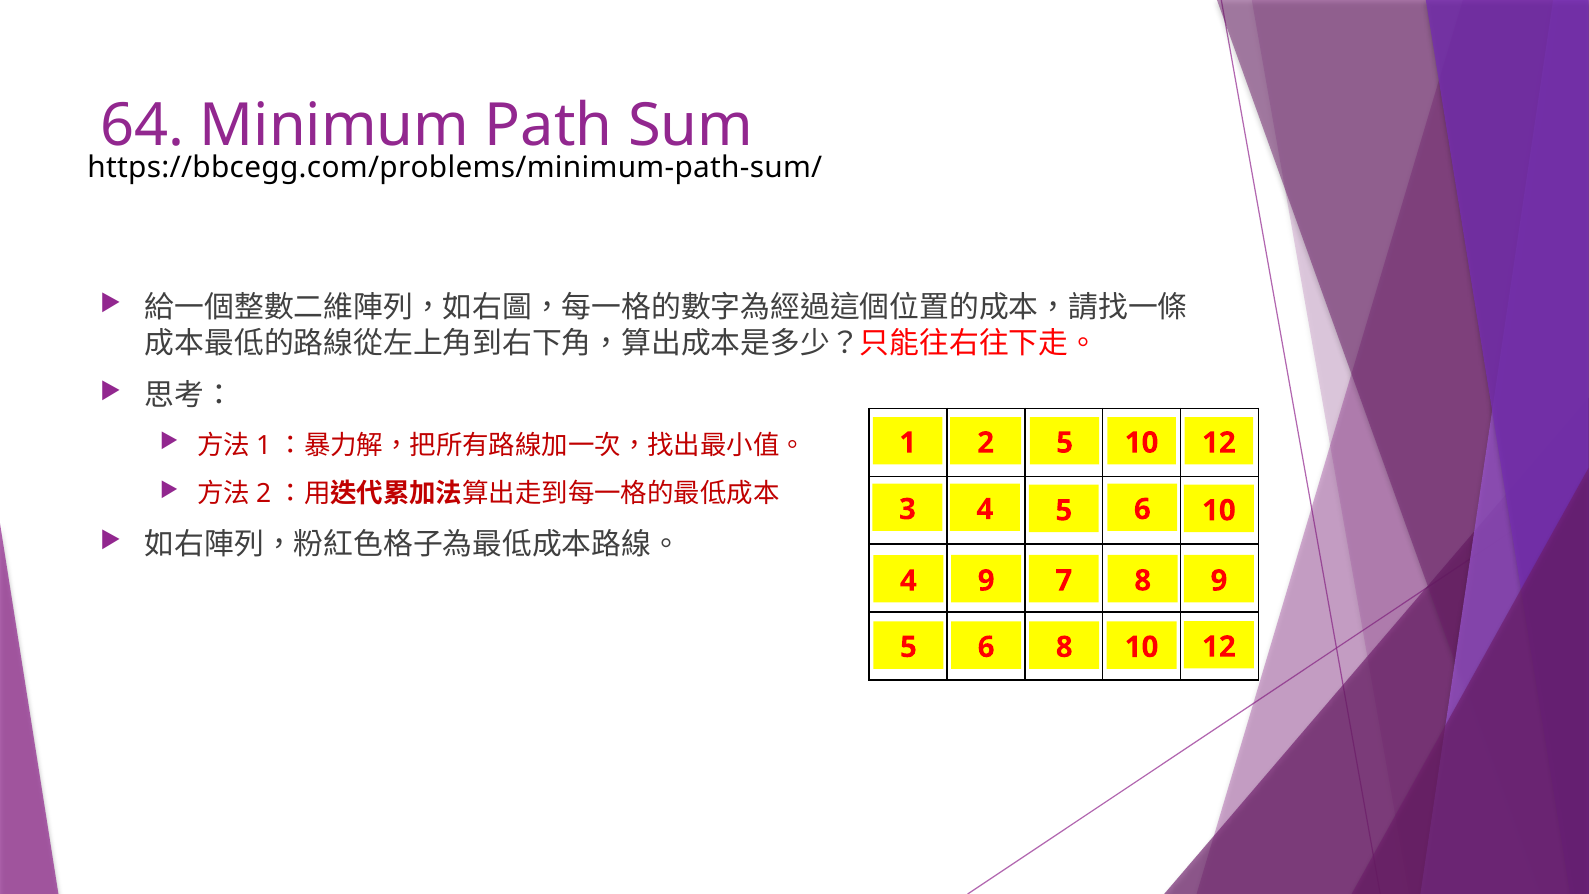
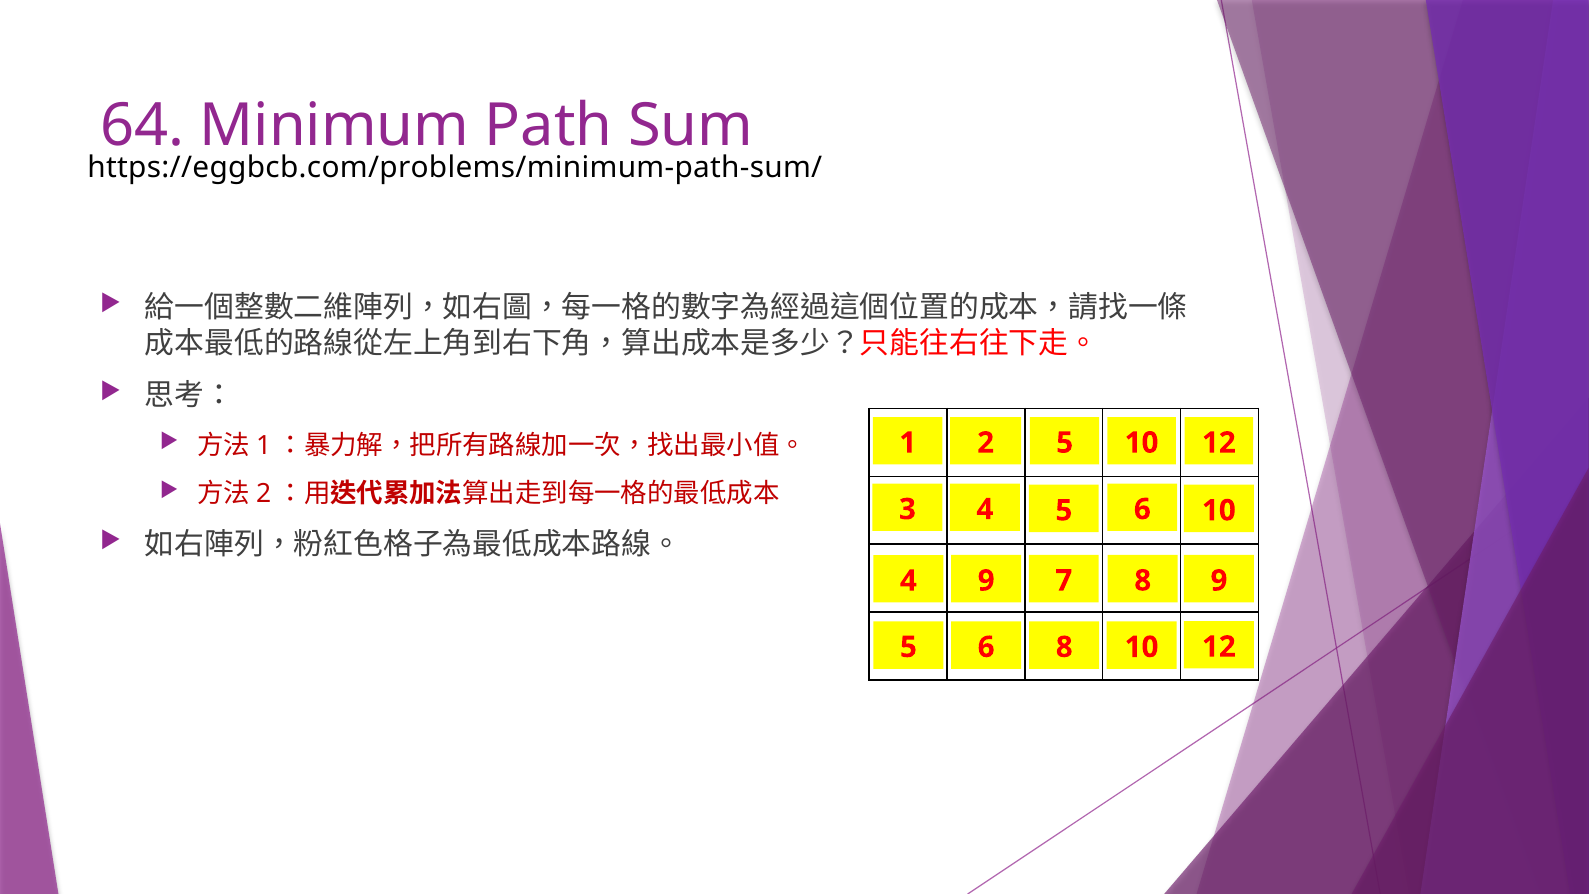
https://bbcegg.com/problems/minimum-path-sum/: https://bbcegg.com/problems/minimum-path-sum/ -> https://eggbcb.com/problems/minimum-path-sum/ (455, 167)
